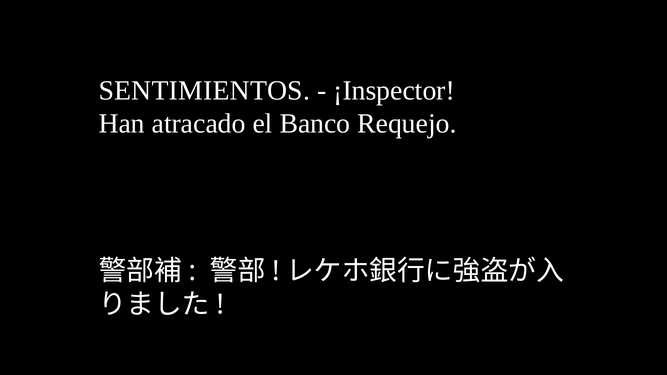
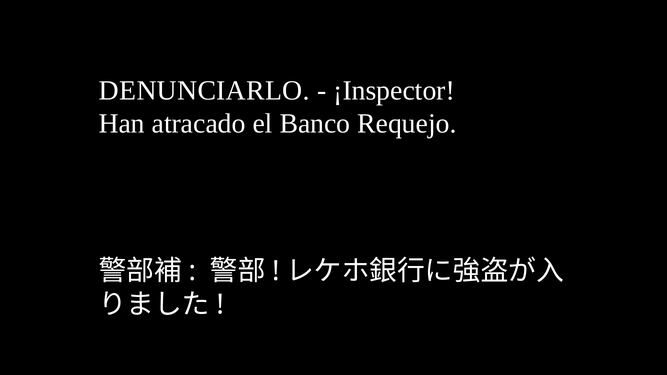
SENTIMIENTOS: SENTIMIENTOS -> DENUNCIARLO (204, 91)
